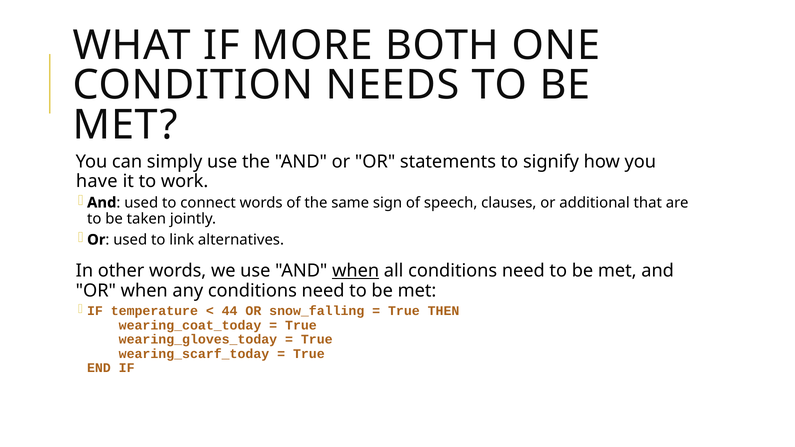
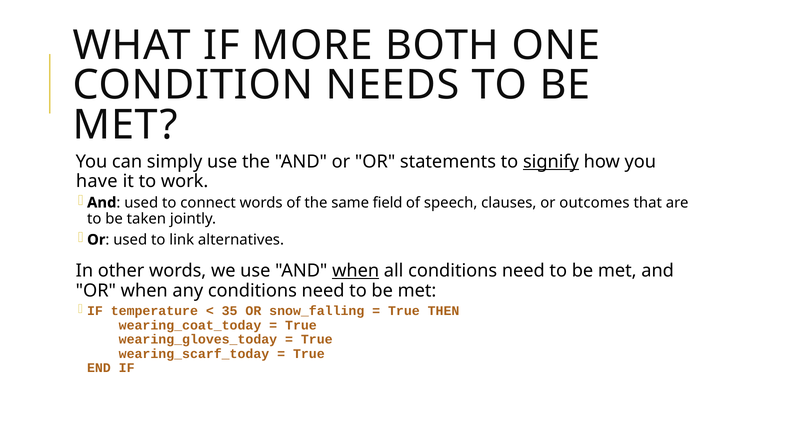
signify underline: none -> present (551, 162)
sign: sign -> field (388, 203)
additional: additional -> outcomes (594, 203)
44: 44 -> 35 (230, 311)
